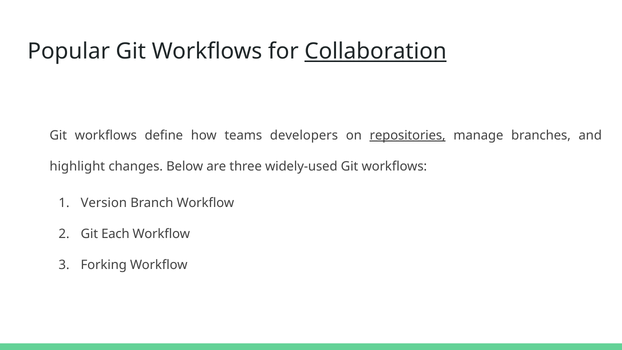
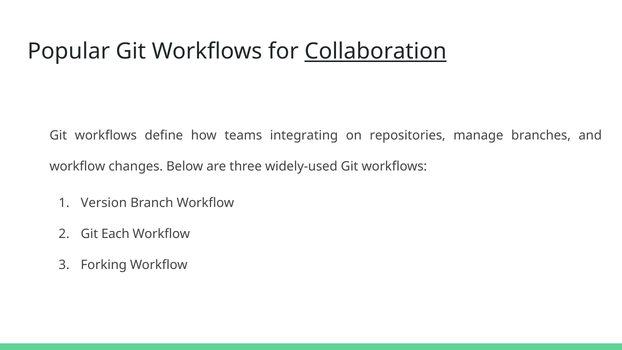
developers: developers -> integrating (304, 135)
repositories underline: present -> none (408, 135)
highlight: highlight -> workflow (77, 167)
